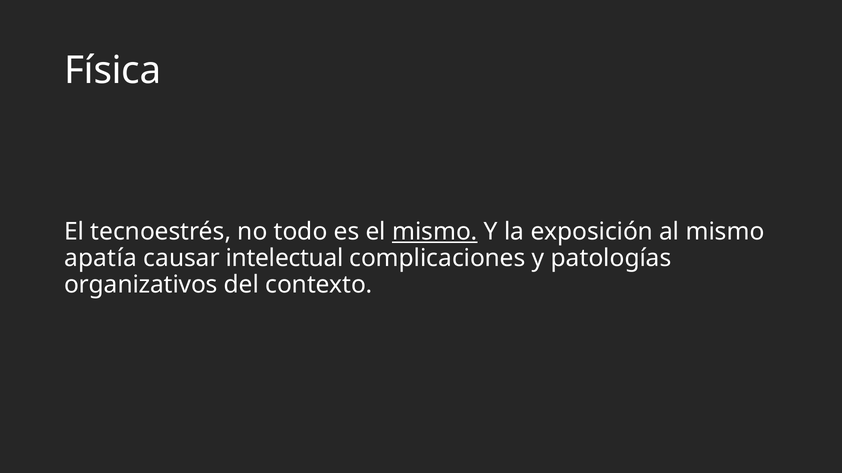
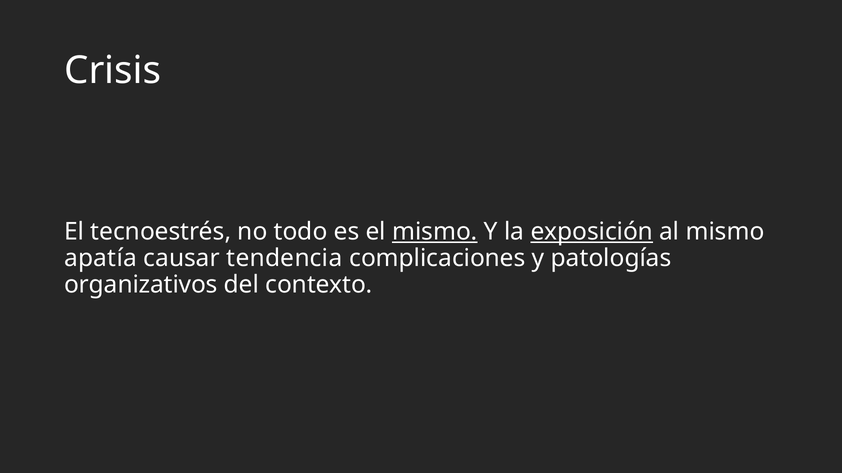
Física: Física -> Crisis (113, 71)
exposición underline: none -> present (592, 232)
intelectual: intelectual -> tendencia (284, 259)
